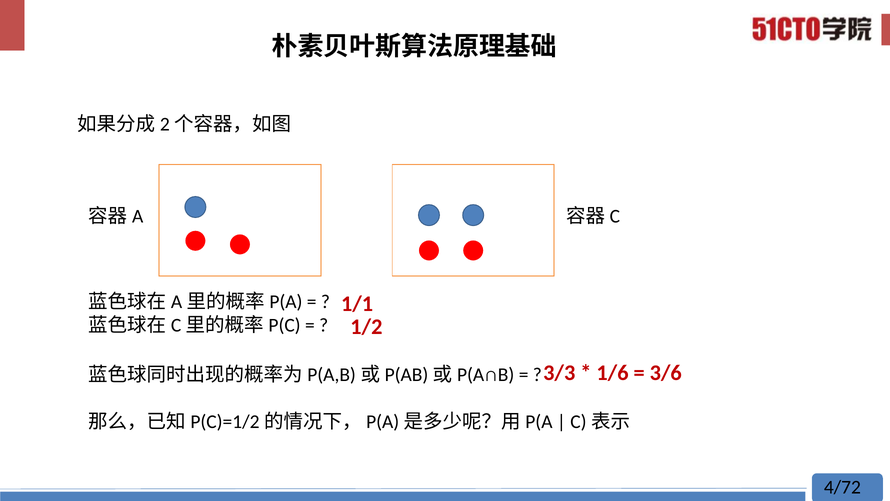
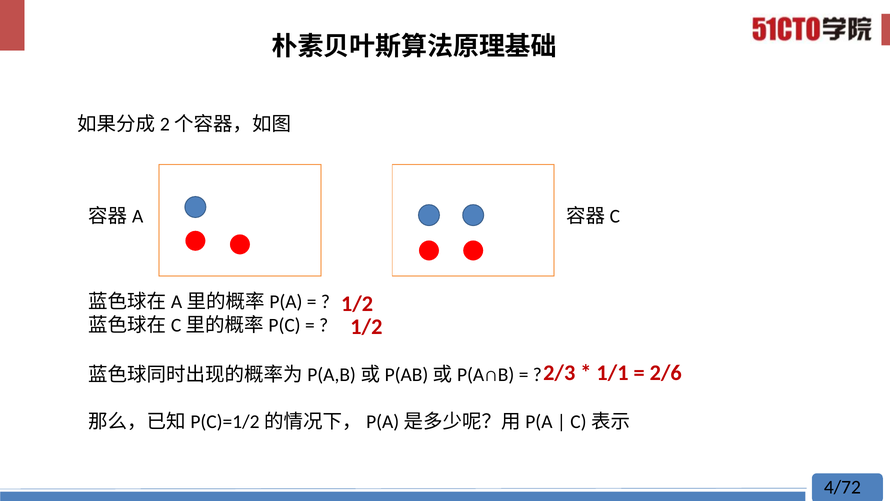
1/1: 1/1 -> 1/2 (357, 304)
3/3: 3/3 -> 2/3 (559, 373)
1/6: 1/6 -> 1/1 (612, 373)
3/6: 3/6 -> 2/6 (666, 373)
